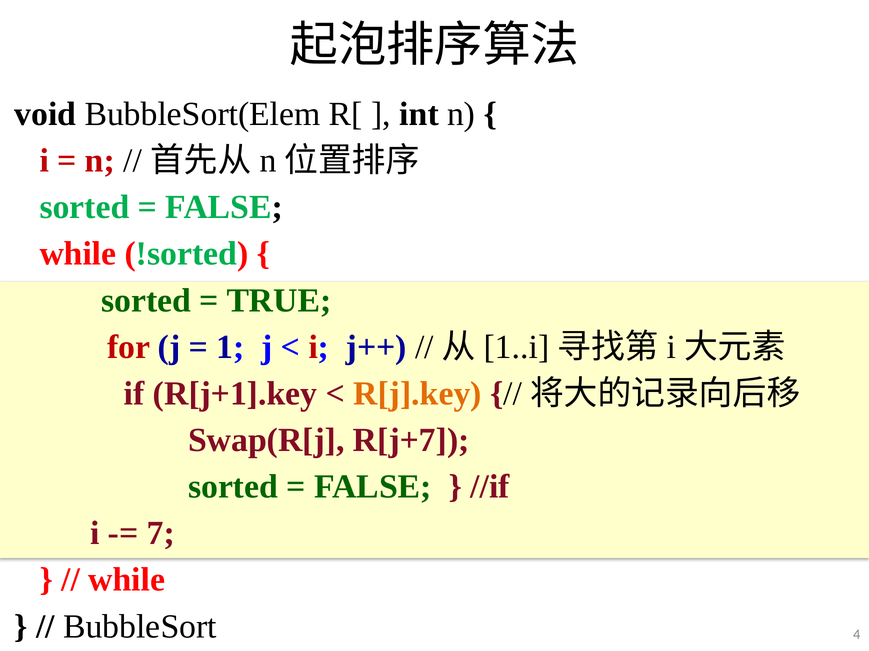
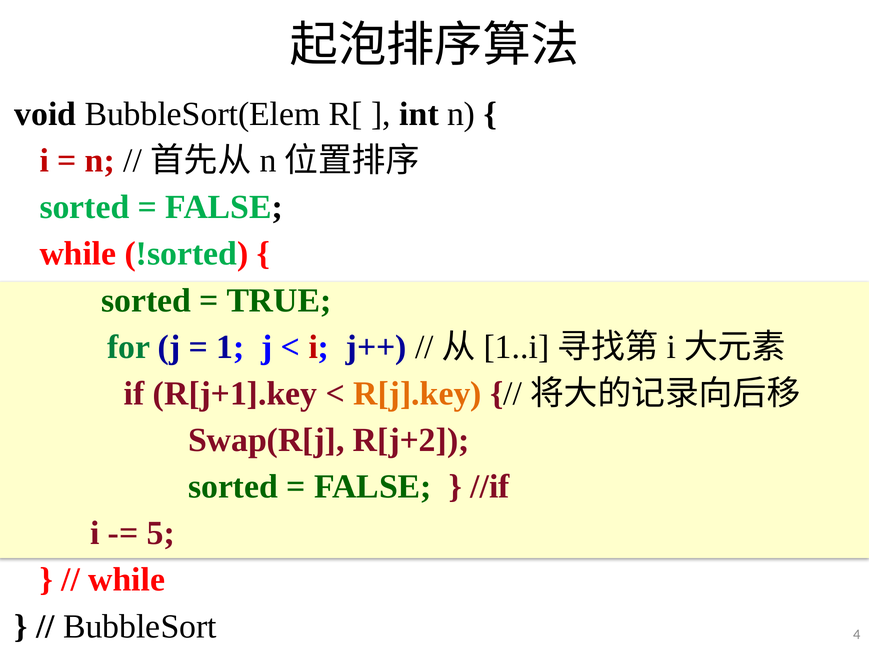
for colour: red -> green (129, 347)
R[j+7: R[j+7 -> R[j+2 (411, 441)
7: 7 -> 5 (161, 534)
